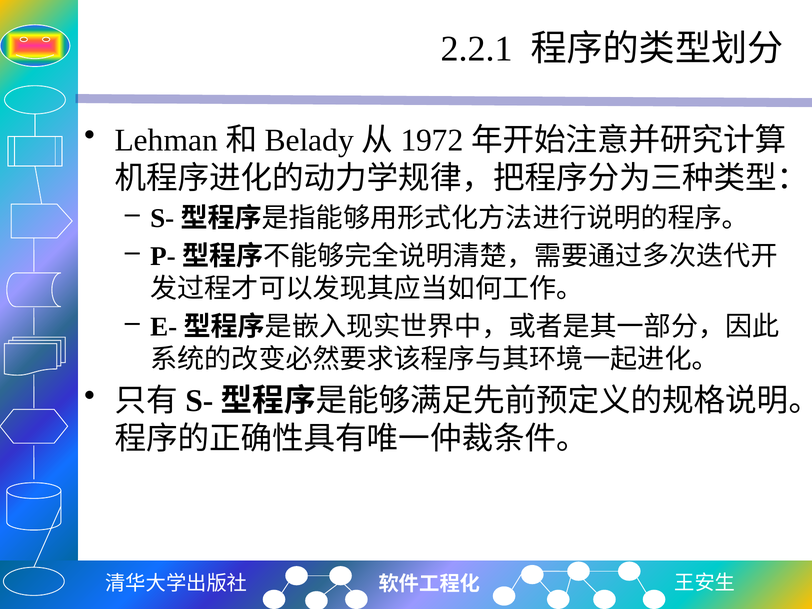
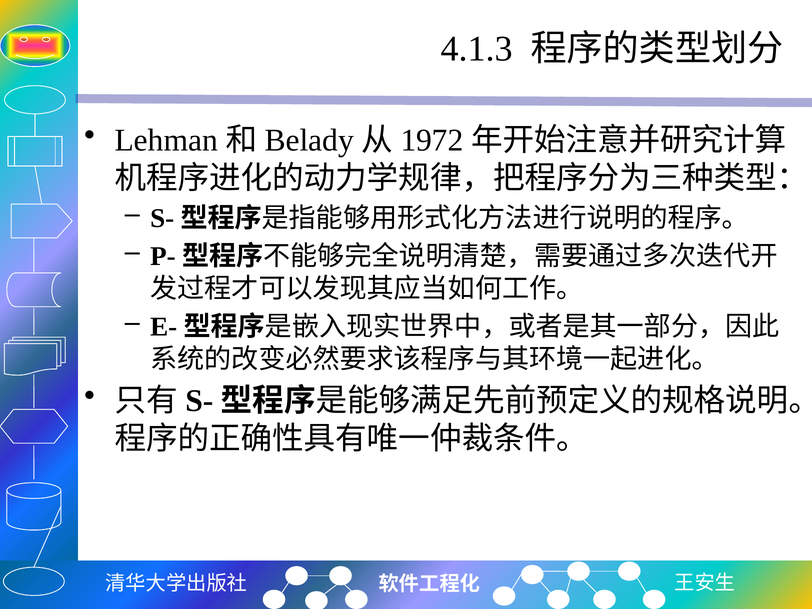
2.2.1: 2.2.1 -> 4.1.3 (477, 49)
